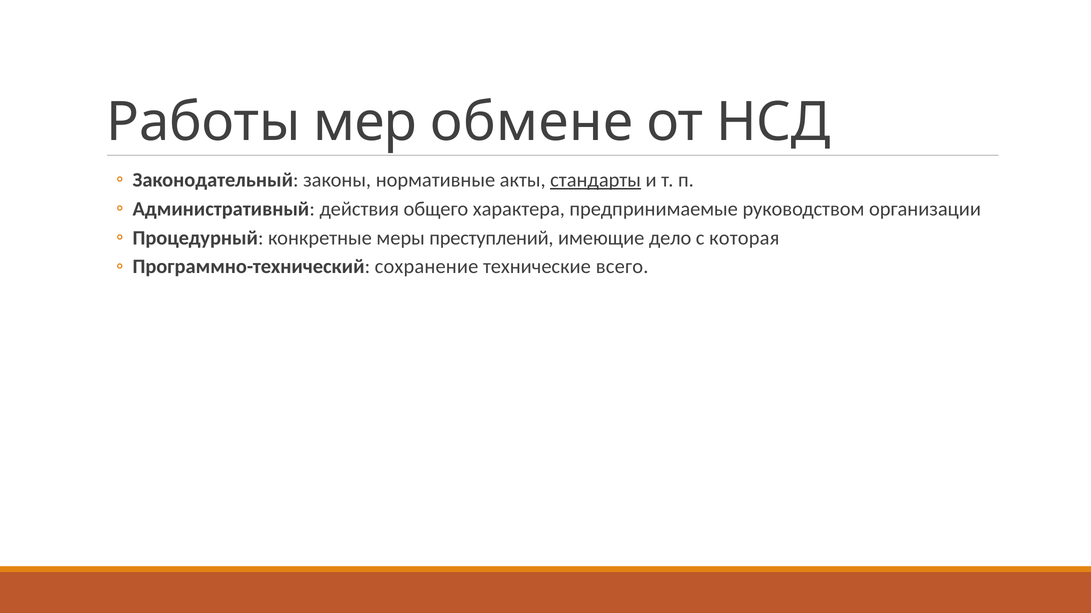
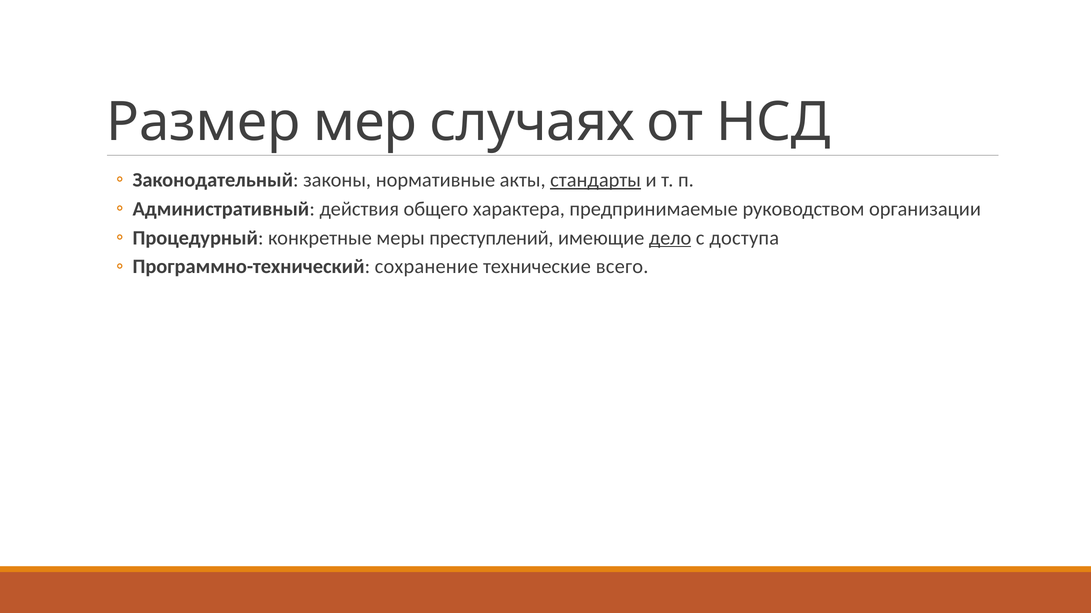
Работы: Работы -> Размер (203, 122)
обмене: обмене -> случаях (532, 122)
дело underline: none -> present (670, 238)
которая: которая -> доступа (744, 238)
